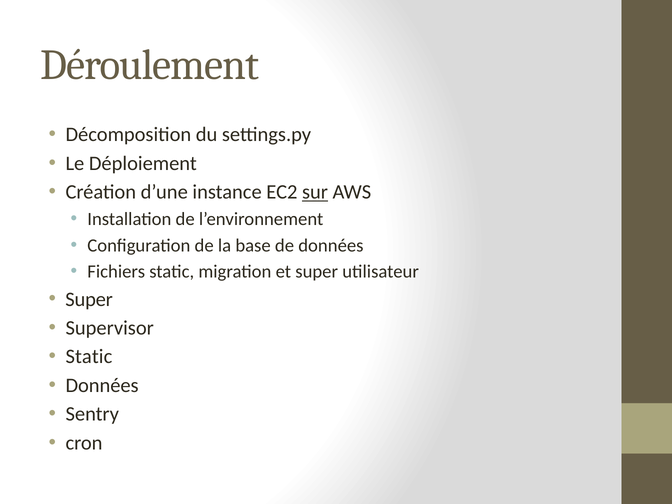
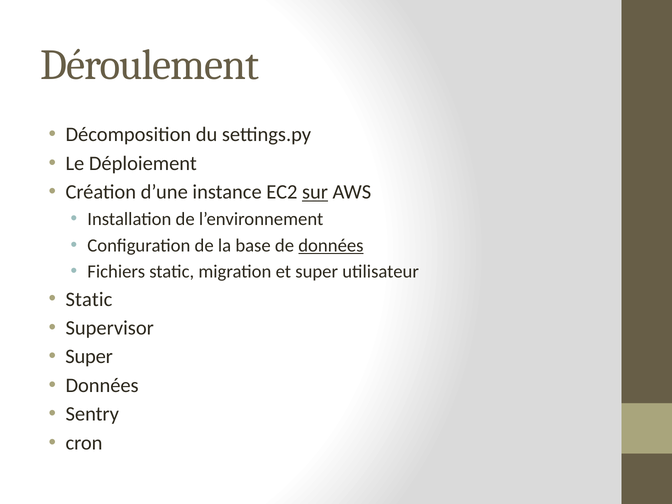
données underline: none -> present (331, 245)
Super: Super -> Static (89, 299)
Static: Static -> Super (89, 357)
